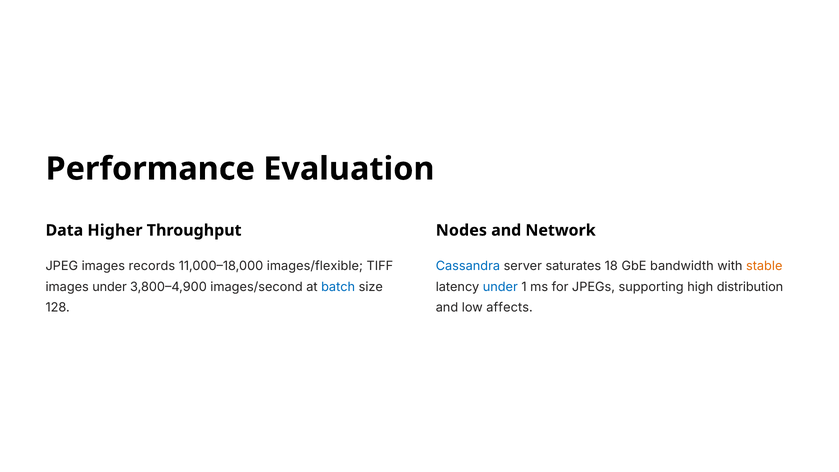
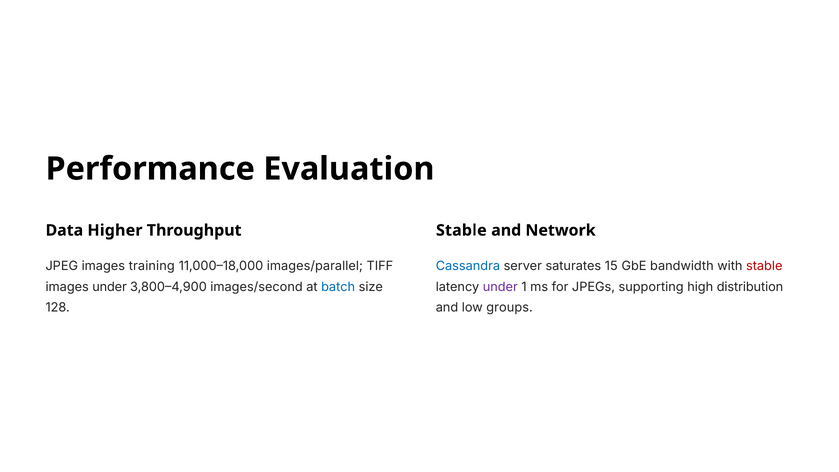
Nodes: Nodes -> Stable (461, 230)
records: records -> training (152, 266)
images/flexible: images/flexible -> images/parallel (315, 266)
18: 18 -> 15 (611, 266)
stable colour: orange -> red (764, 266)
under colour: blue -> purple (500, 287)
affects: affects -> groups (510, 308)
